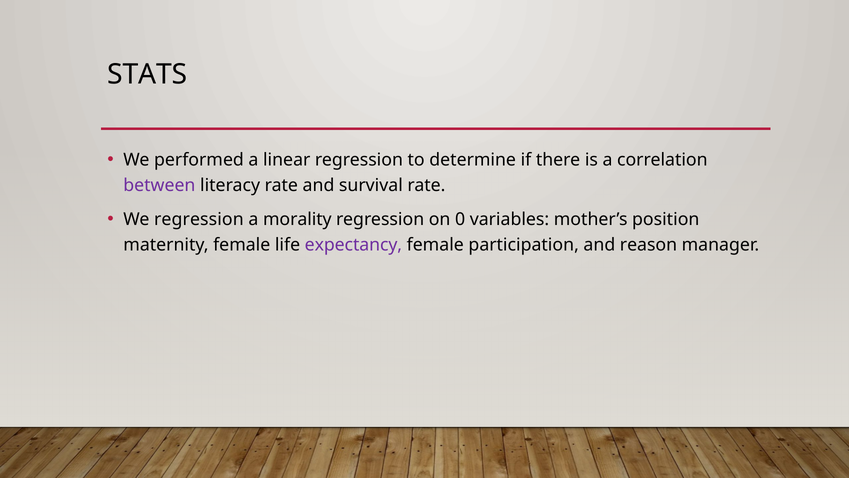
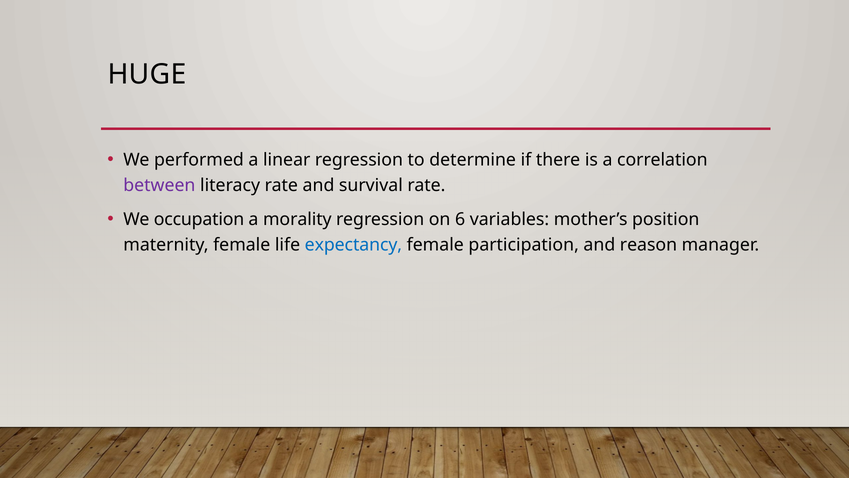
STATS: STATS -> HUGE (147, 74)
We regression: regression -> occupation (199, 219)
0: 0 -> 6 (460, 219)
expectancy colour: purple -> blue (353, 245)
